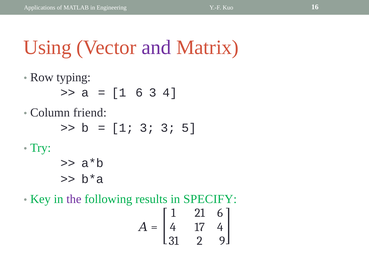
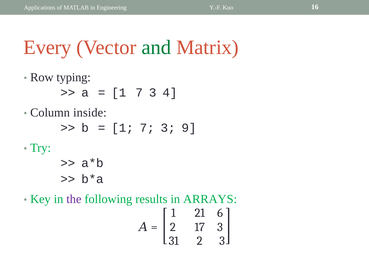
Using: Using -> Every (47, 48)
and colour: purple -> green (156, 48)
6: 6 -> 7 (139, 93)
friend: friend -> inside (90, 113)
3: 3 -> 7 (147, 128)
5: 5 -> 9 (189, 128)
SPECIFY: SPECIFY -> ARRAYS (210, 200)
4: 4 -> 2 (173, 228)
17 4: 4 -> 3 (220, 228)
2 9: 9 -> 3 (222, 242)
